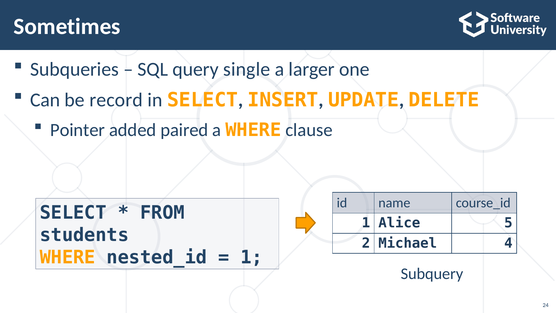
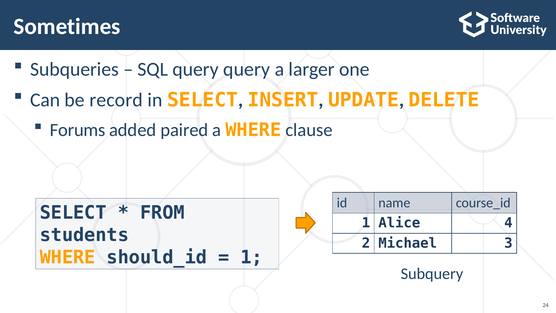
query single: single -> query (247, 69)
Pointer: Pointer -> Forums (78, 130)
5: 5 -> 4 (508, 223)
4: 4 -> 3 (508, 243)
nested_id: nested_id -> should_id (157, 257)
